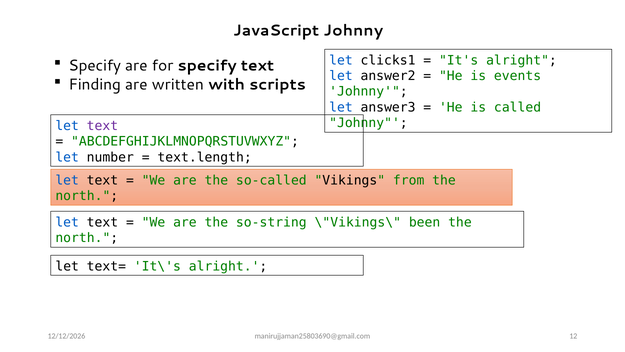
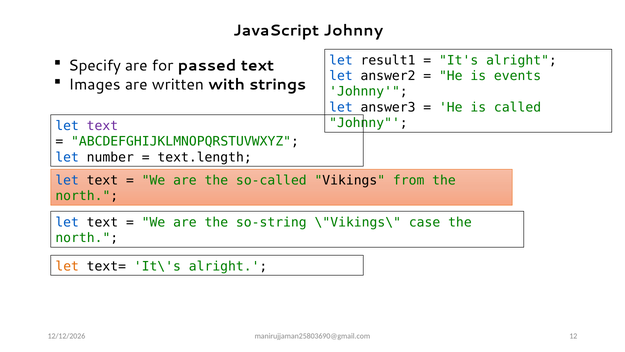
clicks1: clicks1 -> result1 (388, 60)
for specify: specify -> passed (207, 66)
Finding: Finding -> Images (95, 84)
scripts: scripts -> strings (278, 84)
been: been -> case (425, 222)
let colour: black -> orange (67, 266)
